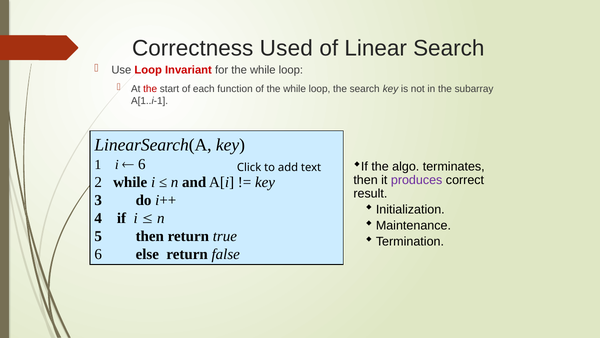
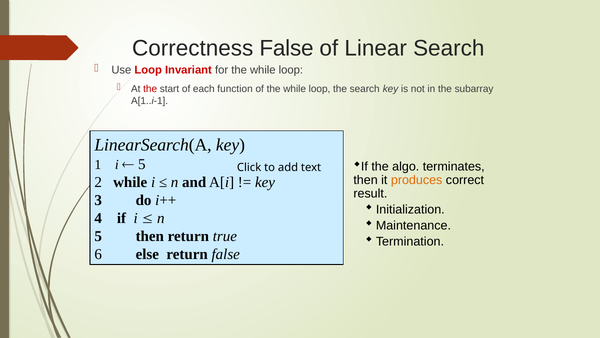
Correctness Used: Used -> False (287, 48)
6: 6 -> 5 (142, 164)
produces colour: purple -> orange (417, 180)
